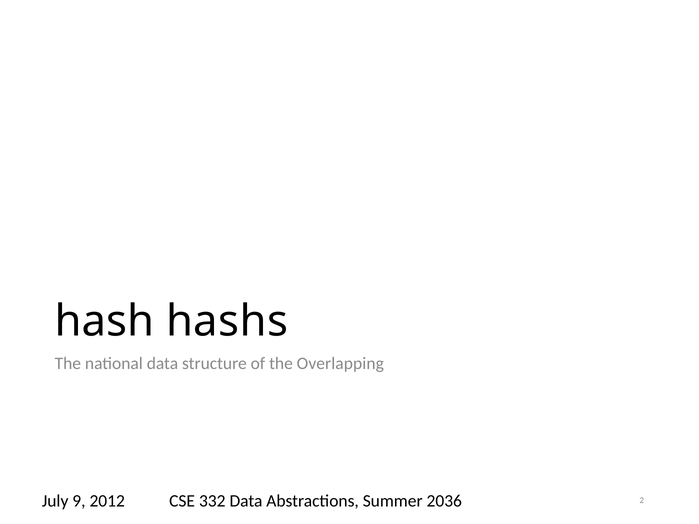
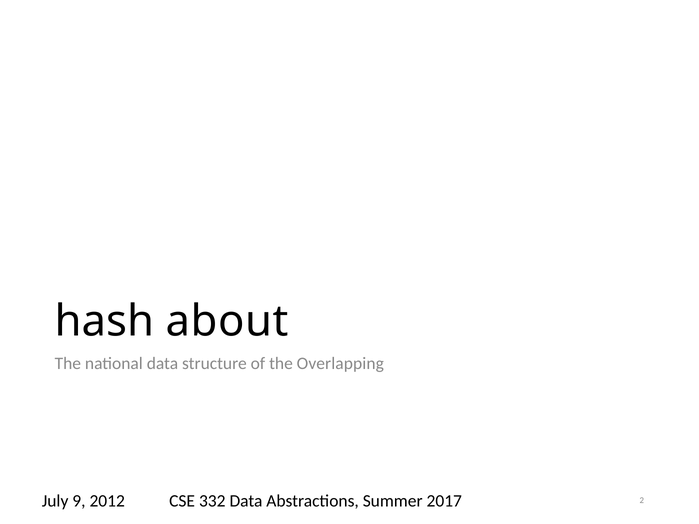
hashs: hashs -> about (227, 321)
2036: 2036 -> 2017 (444, 501)
